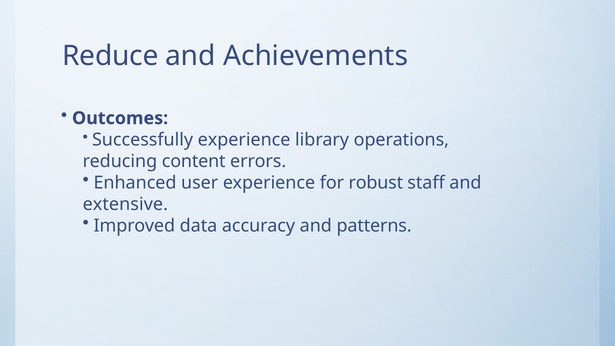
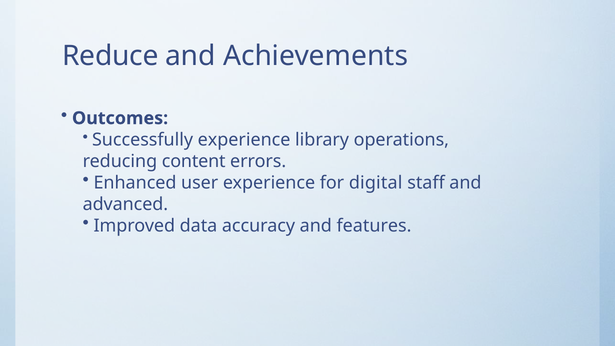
robust: robust -> digital (376, 183)
extensive: extensive -> advanced (125, 204)
patterns: patterns -> features (374, 226)
